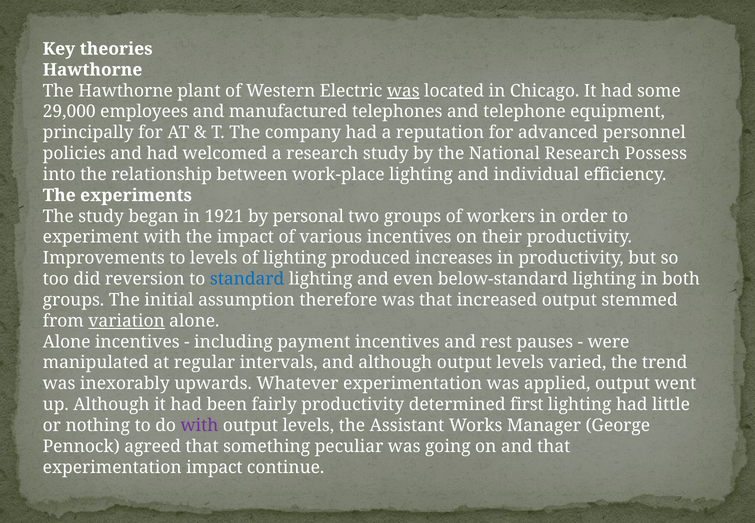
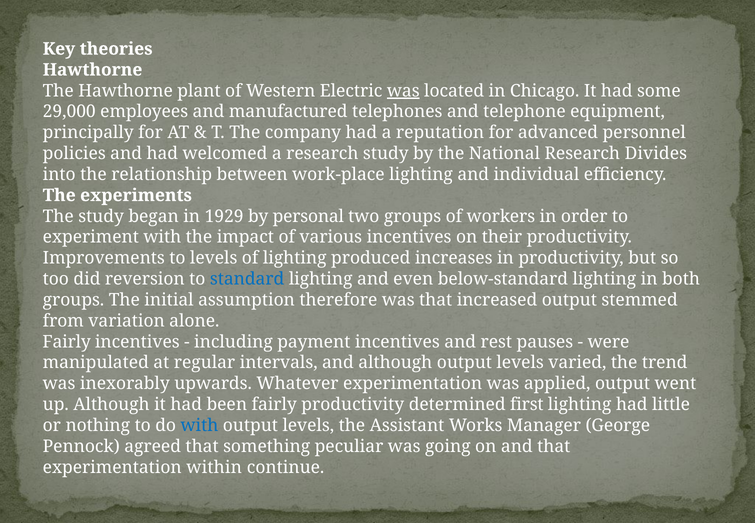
Possess: Possess -> Divides (656, 153)
1921: 1921 -> 1929 (224, 216)
variation underline: present -> none (127, 321)
Alone: Alone -> Fairly (67, 342)
with colour: purple -> blue (199, 425)
experimentation impact: impact -> within (214, 467)
